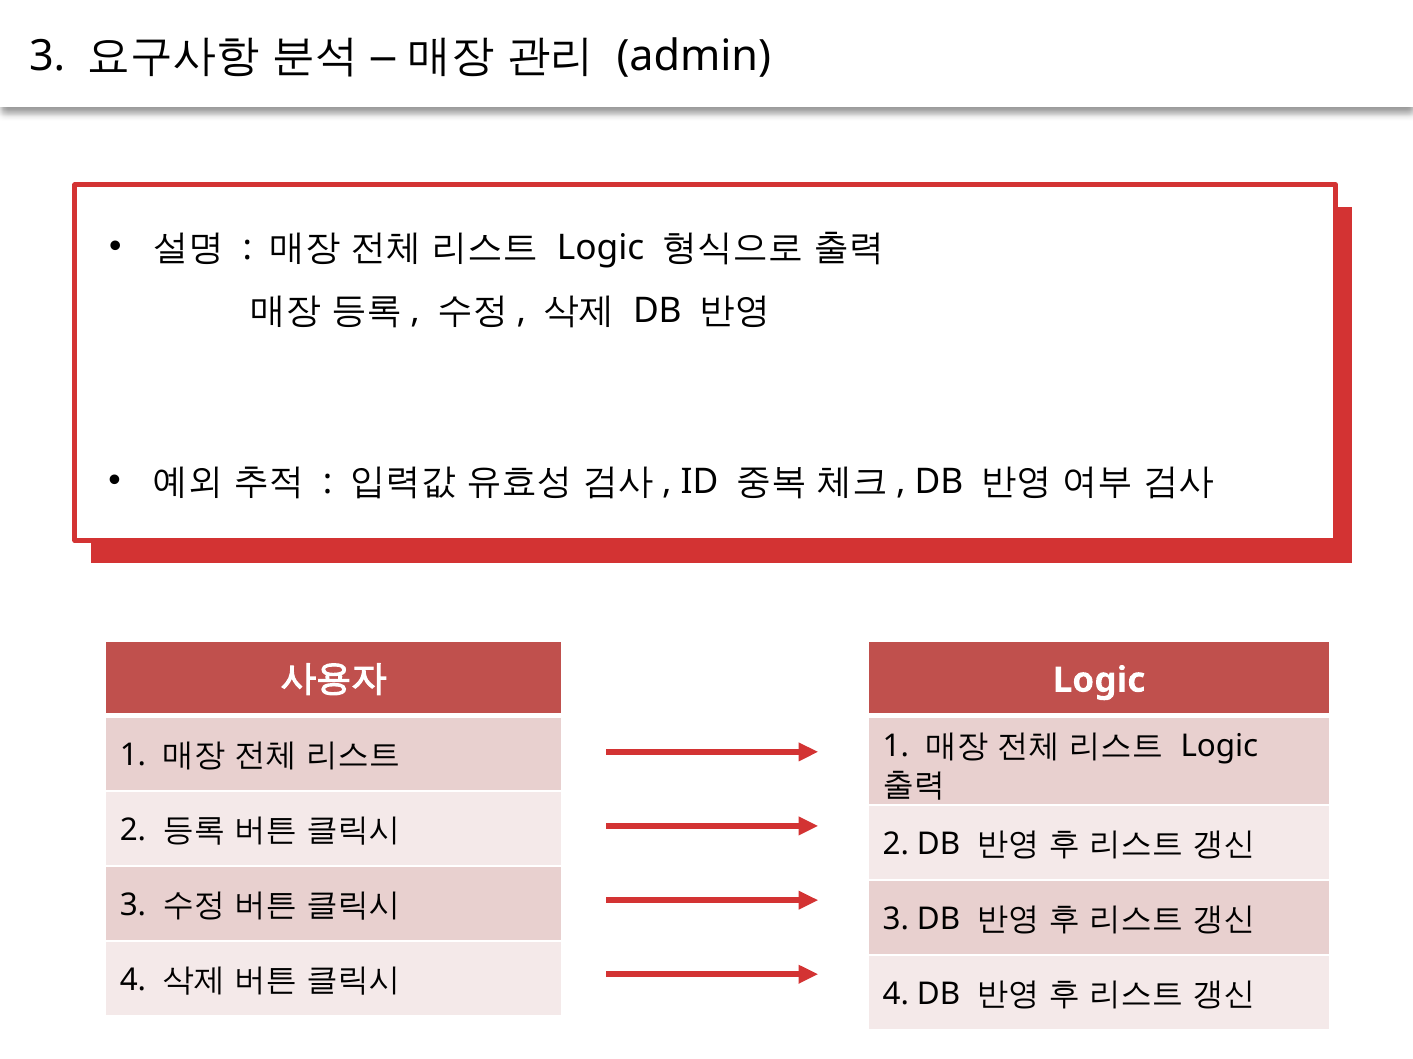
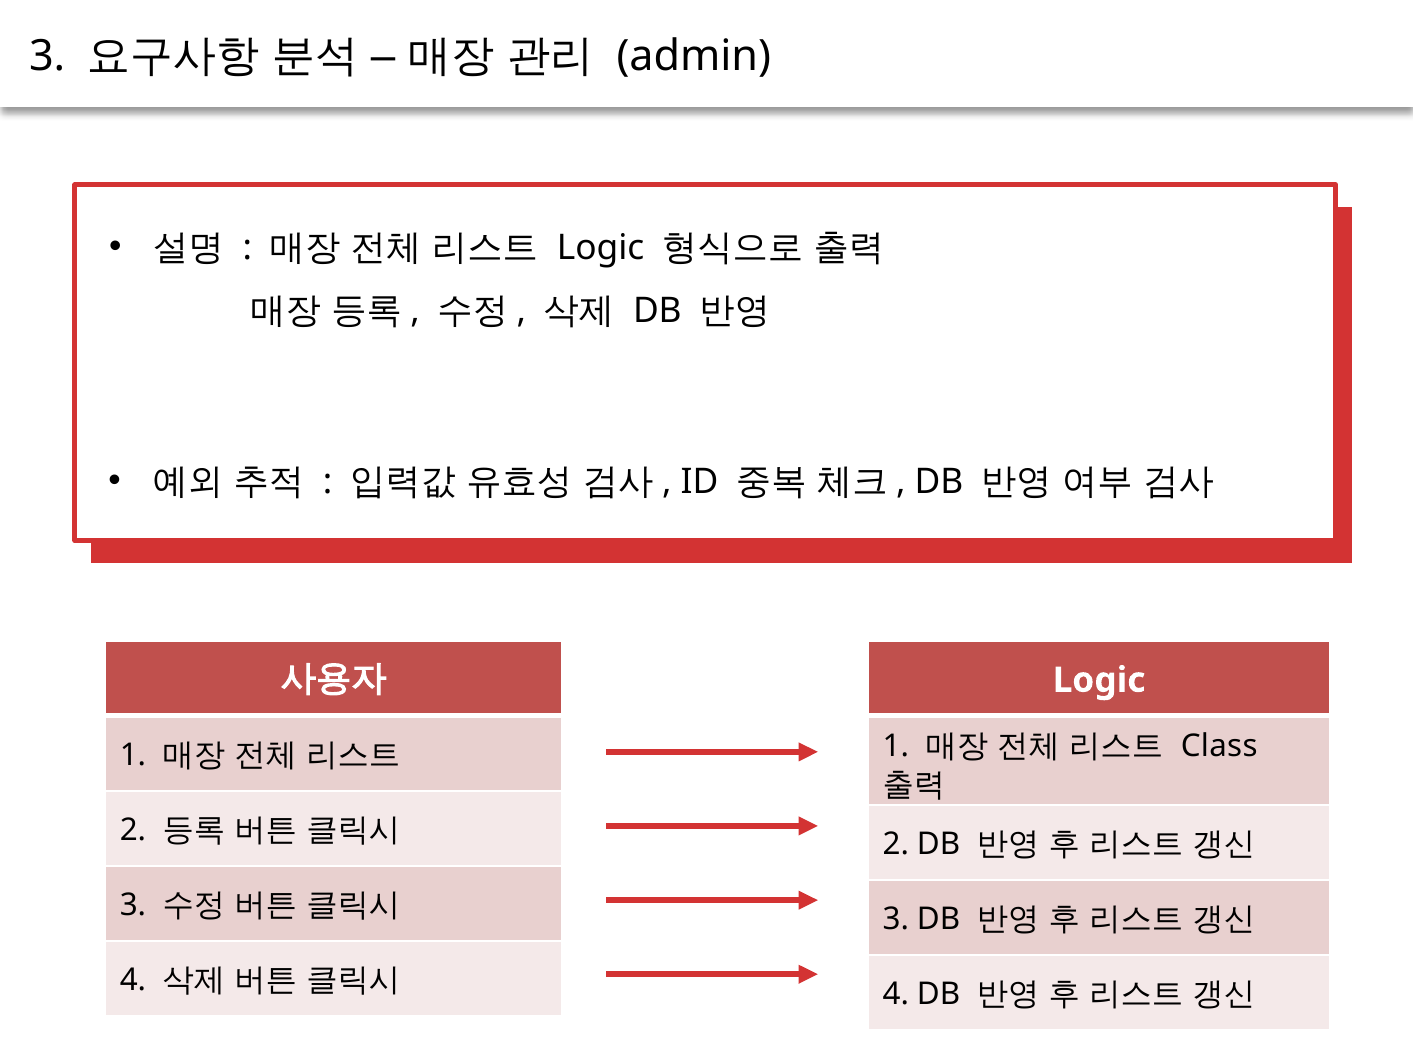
Logic: Logic -> Class (1219, 746)
